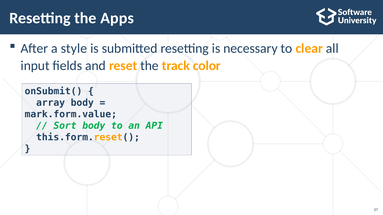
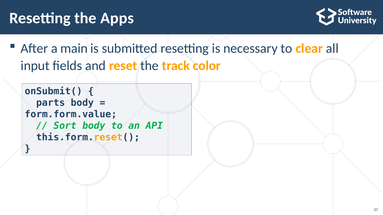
style: style -> main (74, 49)
array: array -> parts (51, 103)
mark.form.value: mark.form.value -> form.form.value (71, 114)
